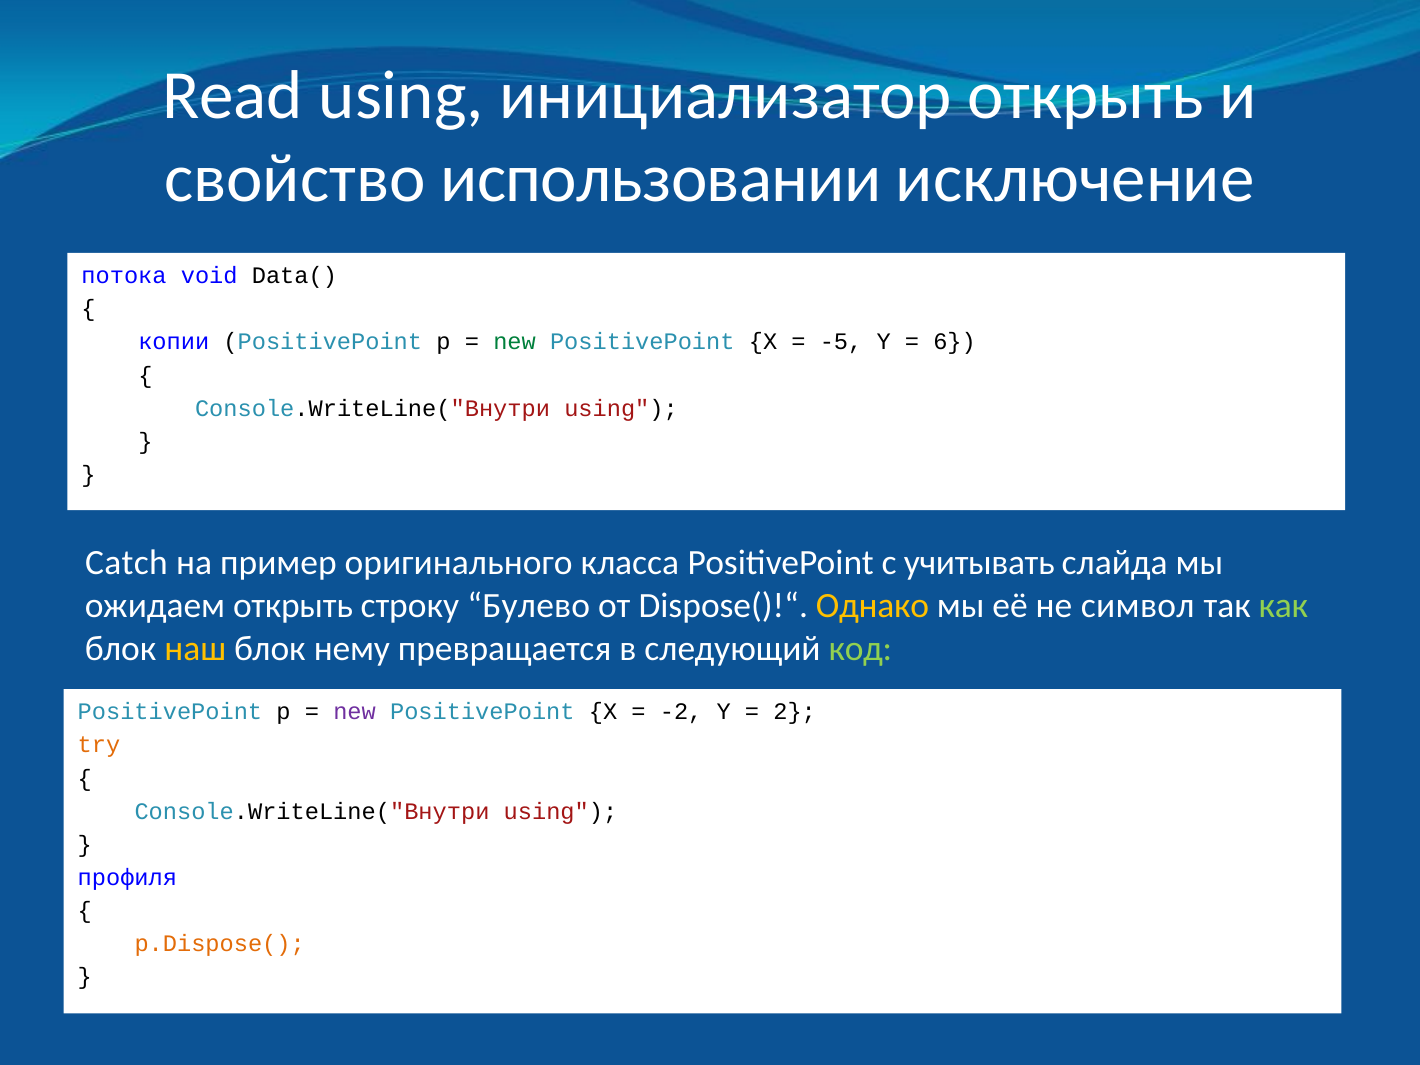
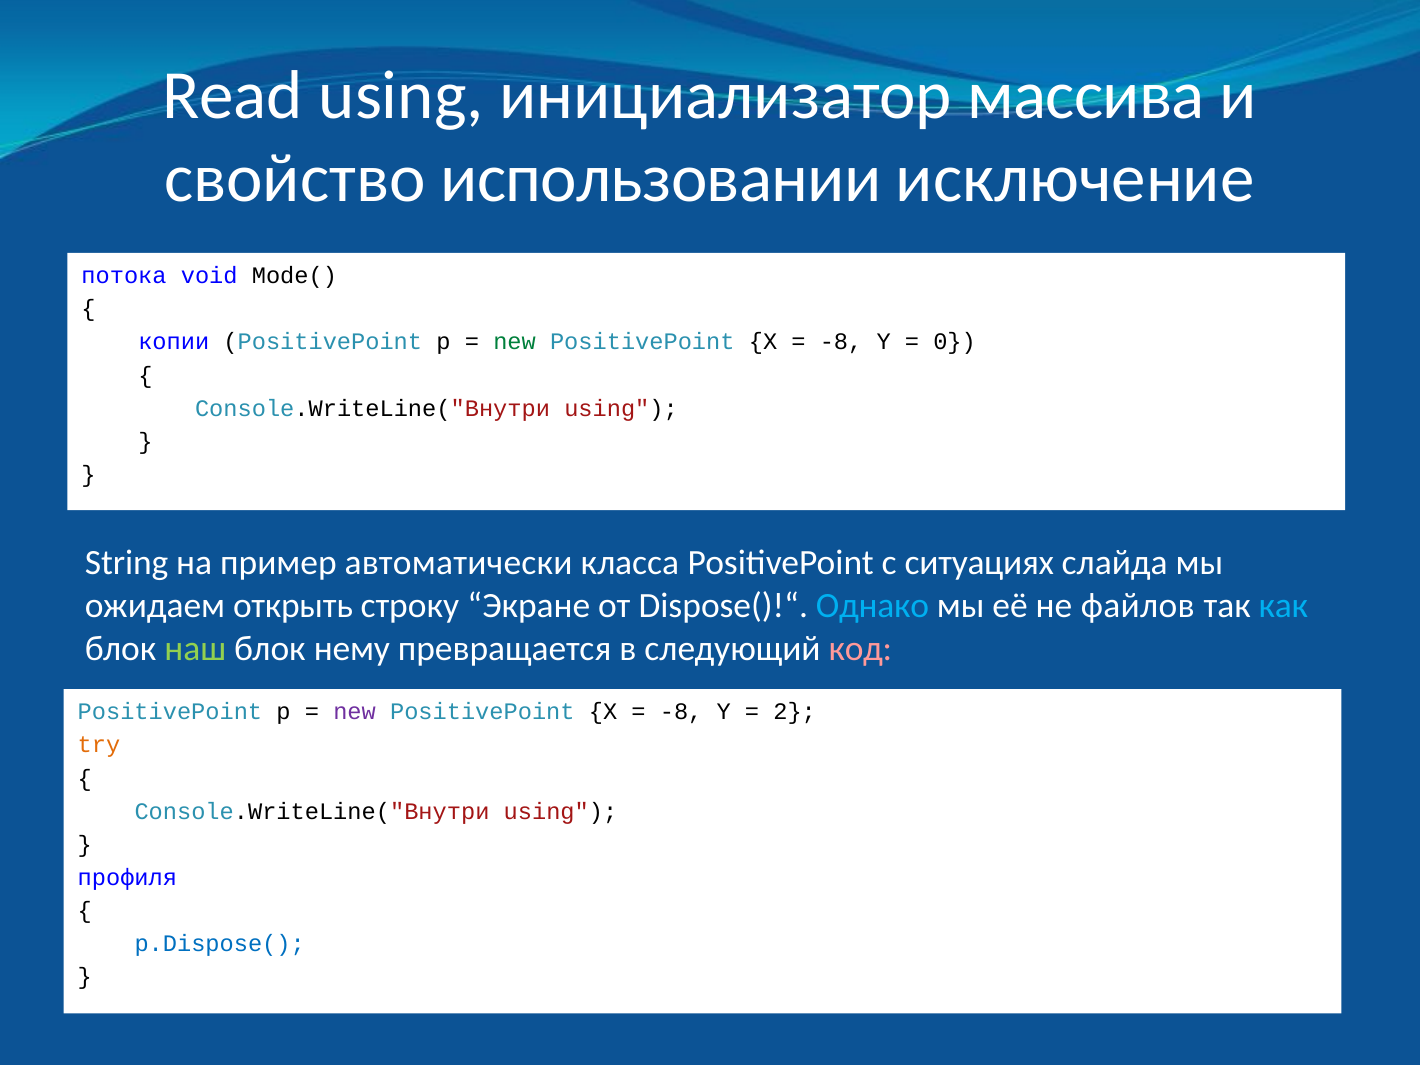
инициализатор открыть: открыть -> массива (1086, 96)
Data(: Data( -> Mode( (294, 276)
-5: -5 -> -8 (841, 342)
6: 6 -> 0 (955, 342)
Catch: Catch -> String (127, 563)
оригинального: оригинального -> автоматически (459, 563)
учитывать: учитывать -> ситуациях (979, 563)
Булево: Булево -> Экране (529, 606)
Однако colour: yellow -> light blue (872, 606)
символ: символ -> файлов (1138, 606)
как colour: light green -> light blue (1283, 606)
наш colour: yellow -> light green (195, 648)
код colour: light green -> pink (860, 648)
-2: -2 -> -8 (681, 712)
p.Dispose( colour: orange -> blue (220, 944)
